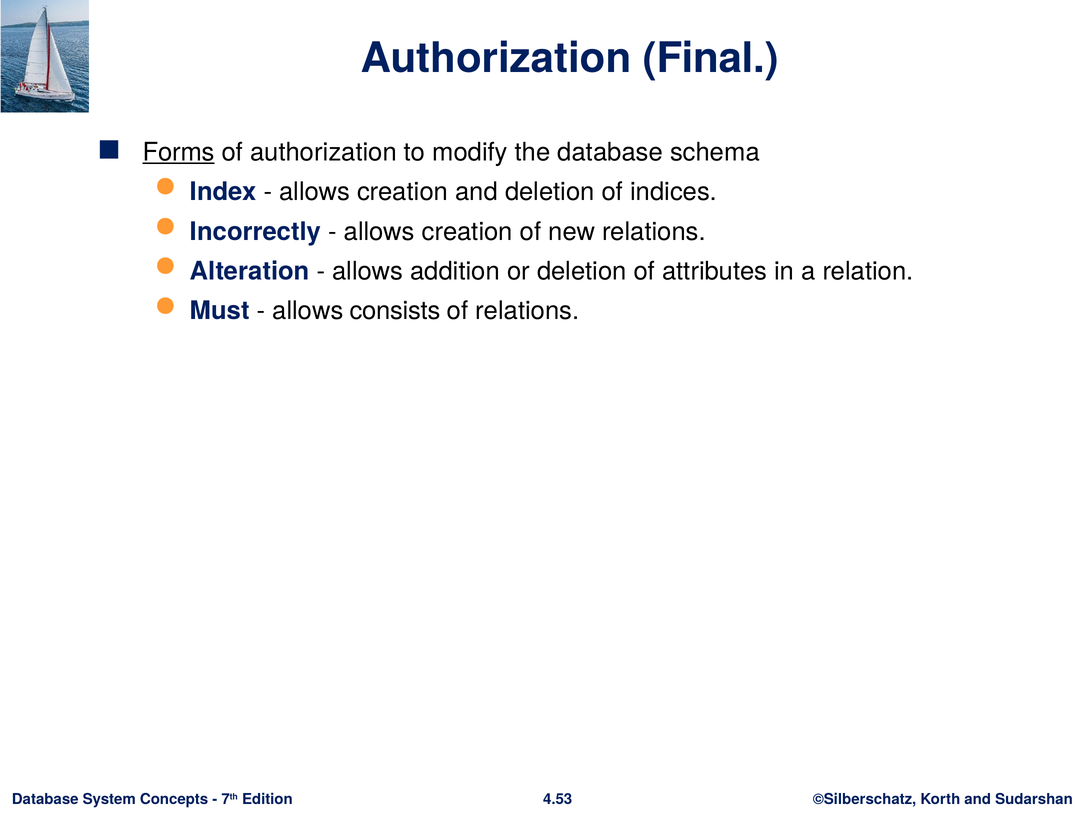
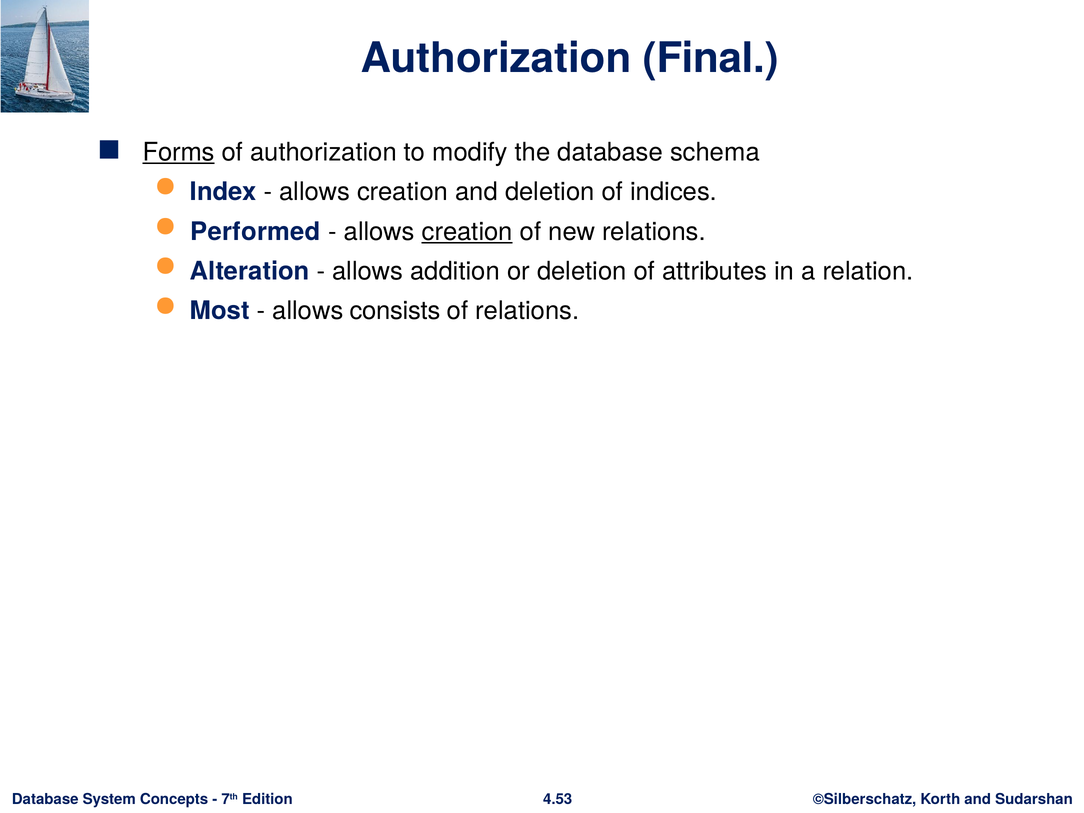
Incorrectly: Incorrectly -> Performed (255, 232)
creation underline: none -> present (467, 232)
Must: Must -> Most (220, 311)
